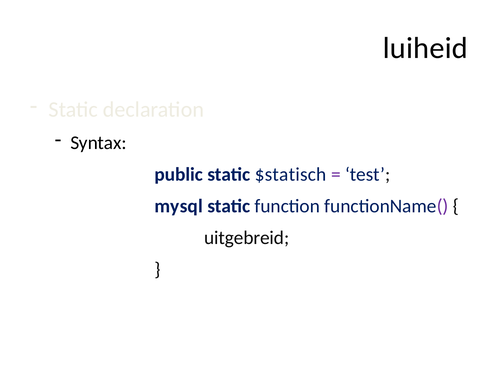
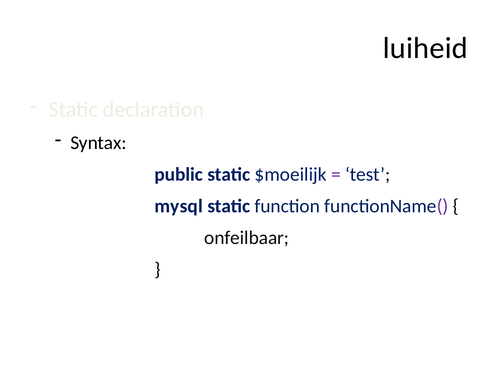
$statisch: $statisch -> $moeilijk (291, 175)
uitgebreid: uitgebreid -> onfeilbaar (247, 238)
